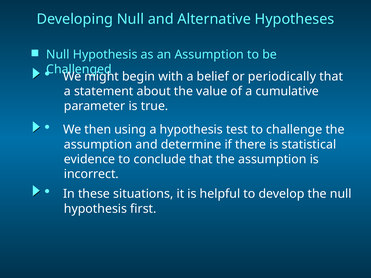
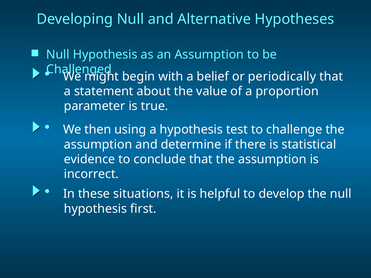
cumulative: cumulative -> proportion (287, 91)
